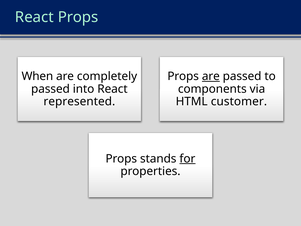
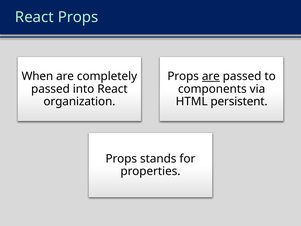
represented: represented -> organization (79, 101)
customer: customer -> persistent (239, 101)
for underline: present -> none (187, 159)
